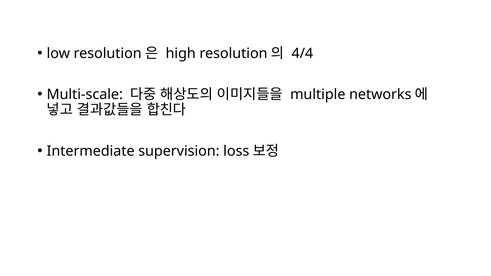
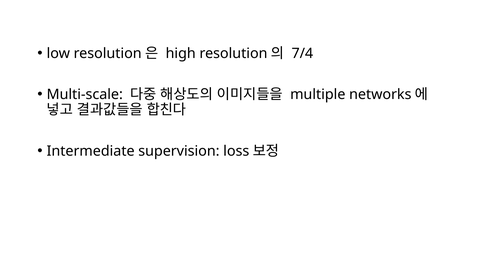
4/4: 4/4 -> 7/4 (302, 53)
